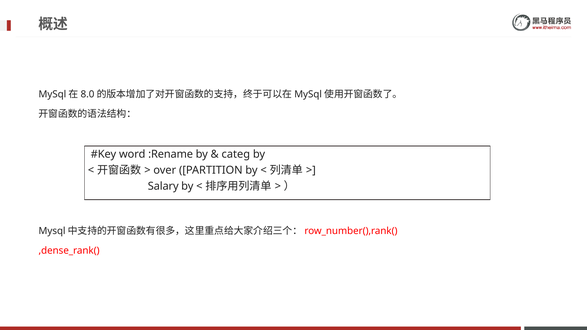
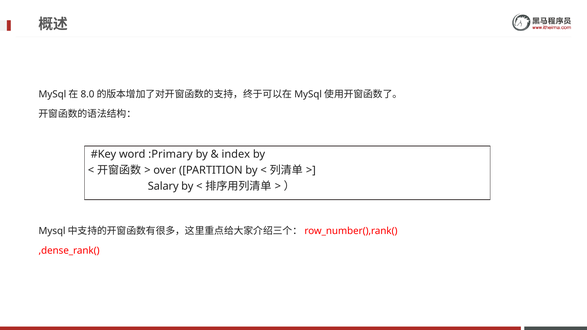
:Rename: :Rename -> :Primary (170, 154)
categ: categ -> index (236, 154)
